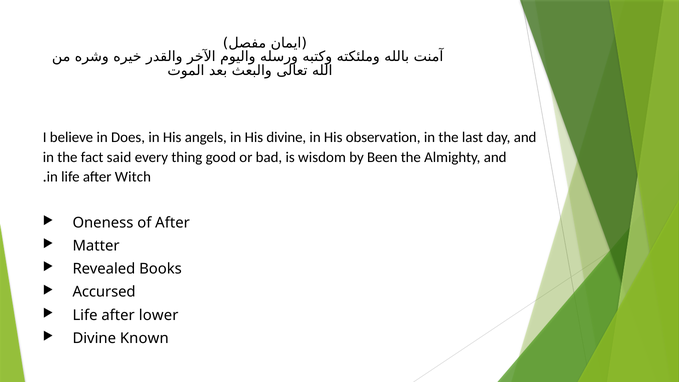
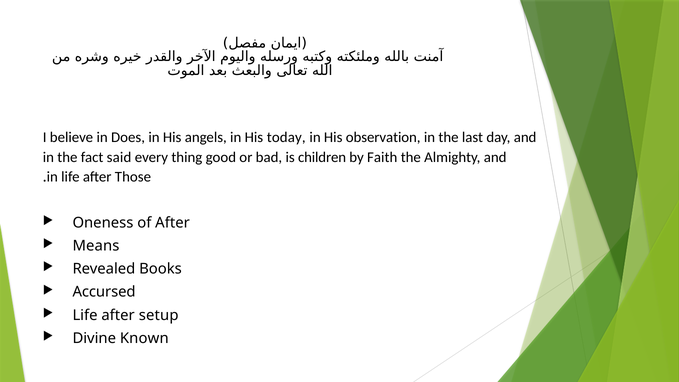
His divine: divine -> today (286, 137)
wisdom: wisdom -> children (322, 157)
Been: Been -> Faith (382, 157)
Witch: Witch -> Those (133, 177)
Matter: Matter -> Means (96, 246)
lower: lower -> setup (159, 315)
